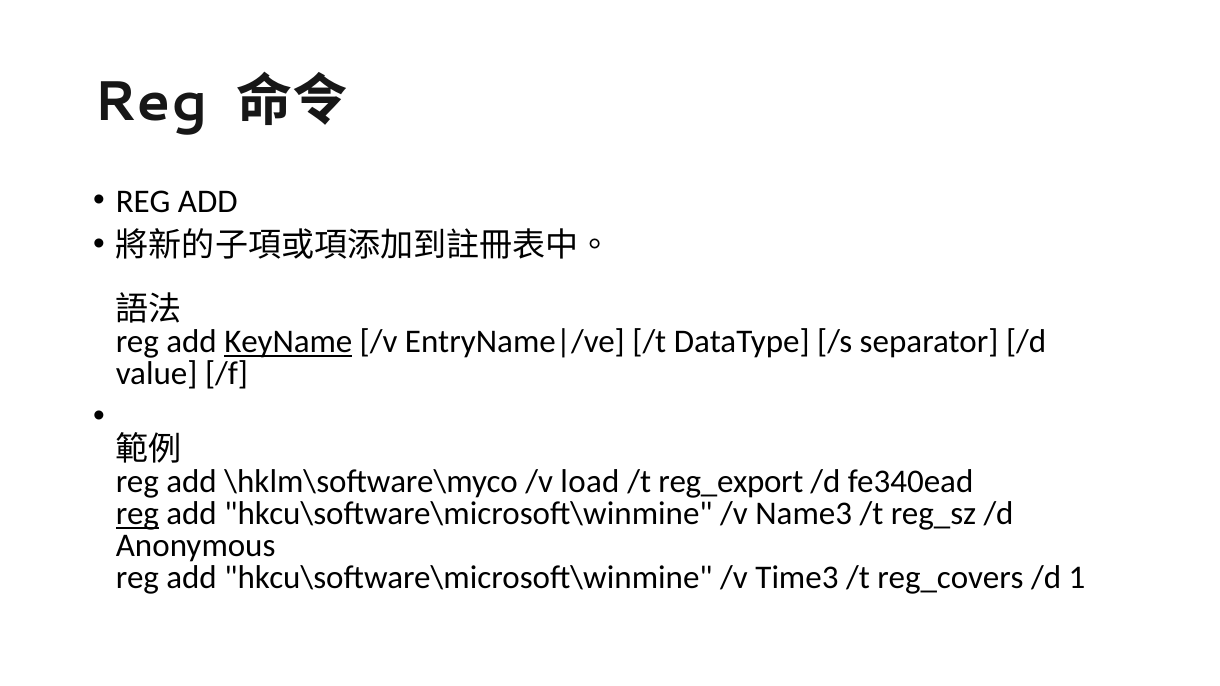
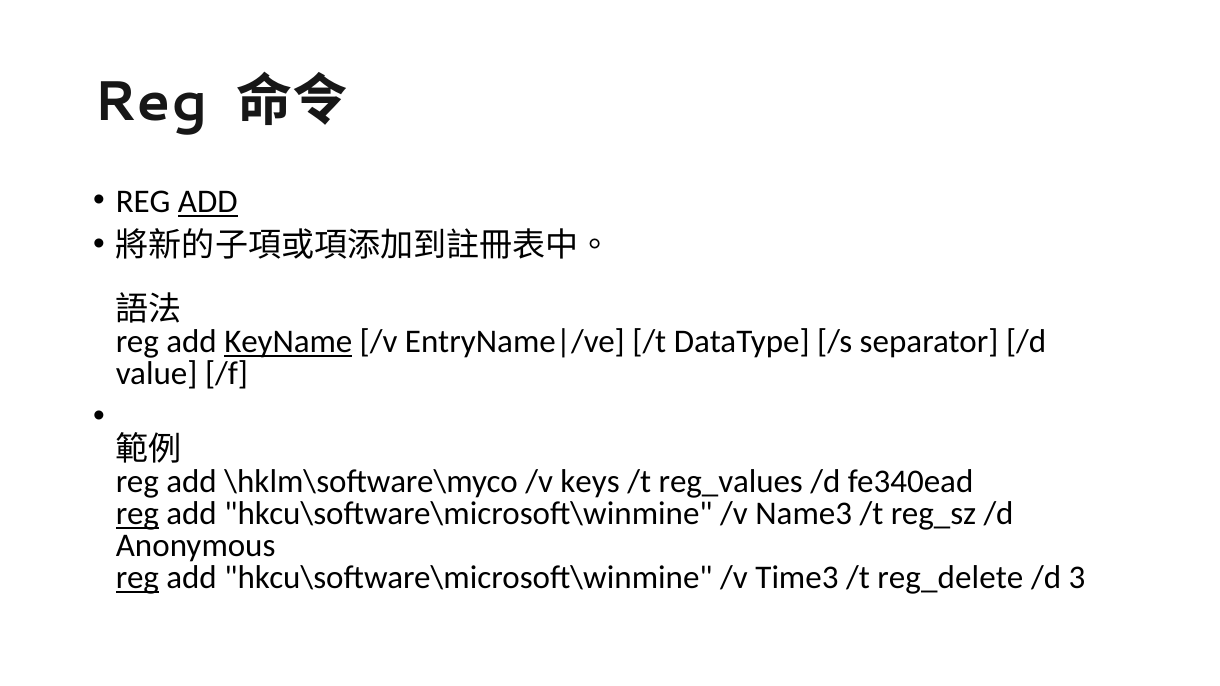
ADD underline: none -> present (208, 202)
load: load -> keys (590, 482)
reg_export: reg_export -> reg_values (731, 482)
reg underline: none -> present (137, 578)
reg_covers: reg_covers -> reg_delete (950, 578)
1: 1 -> 3 (1077, 578)
